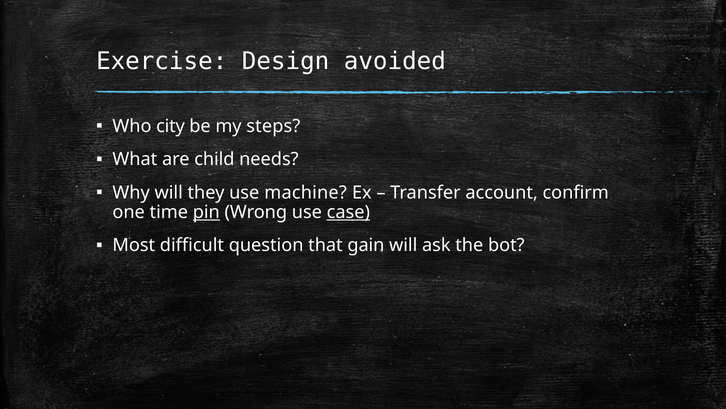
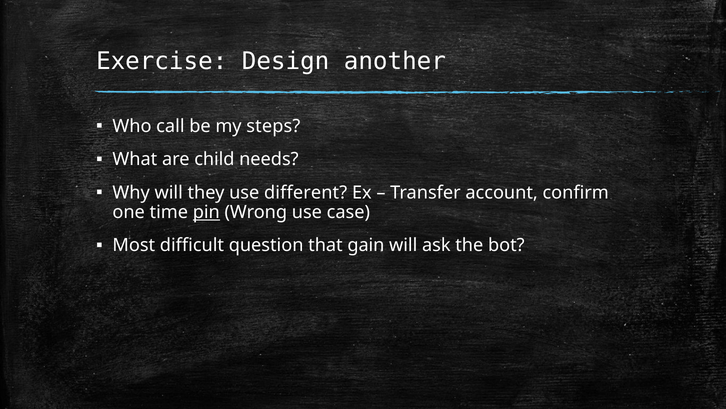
avoided: avoided -> another (395, 61)
city: city -> call (170, 126)
machine: machine -> different (306, 192)
case underline: present -> none (348, 212)
